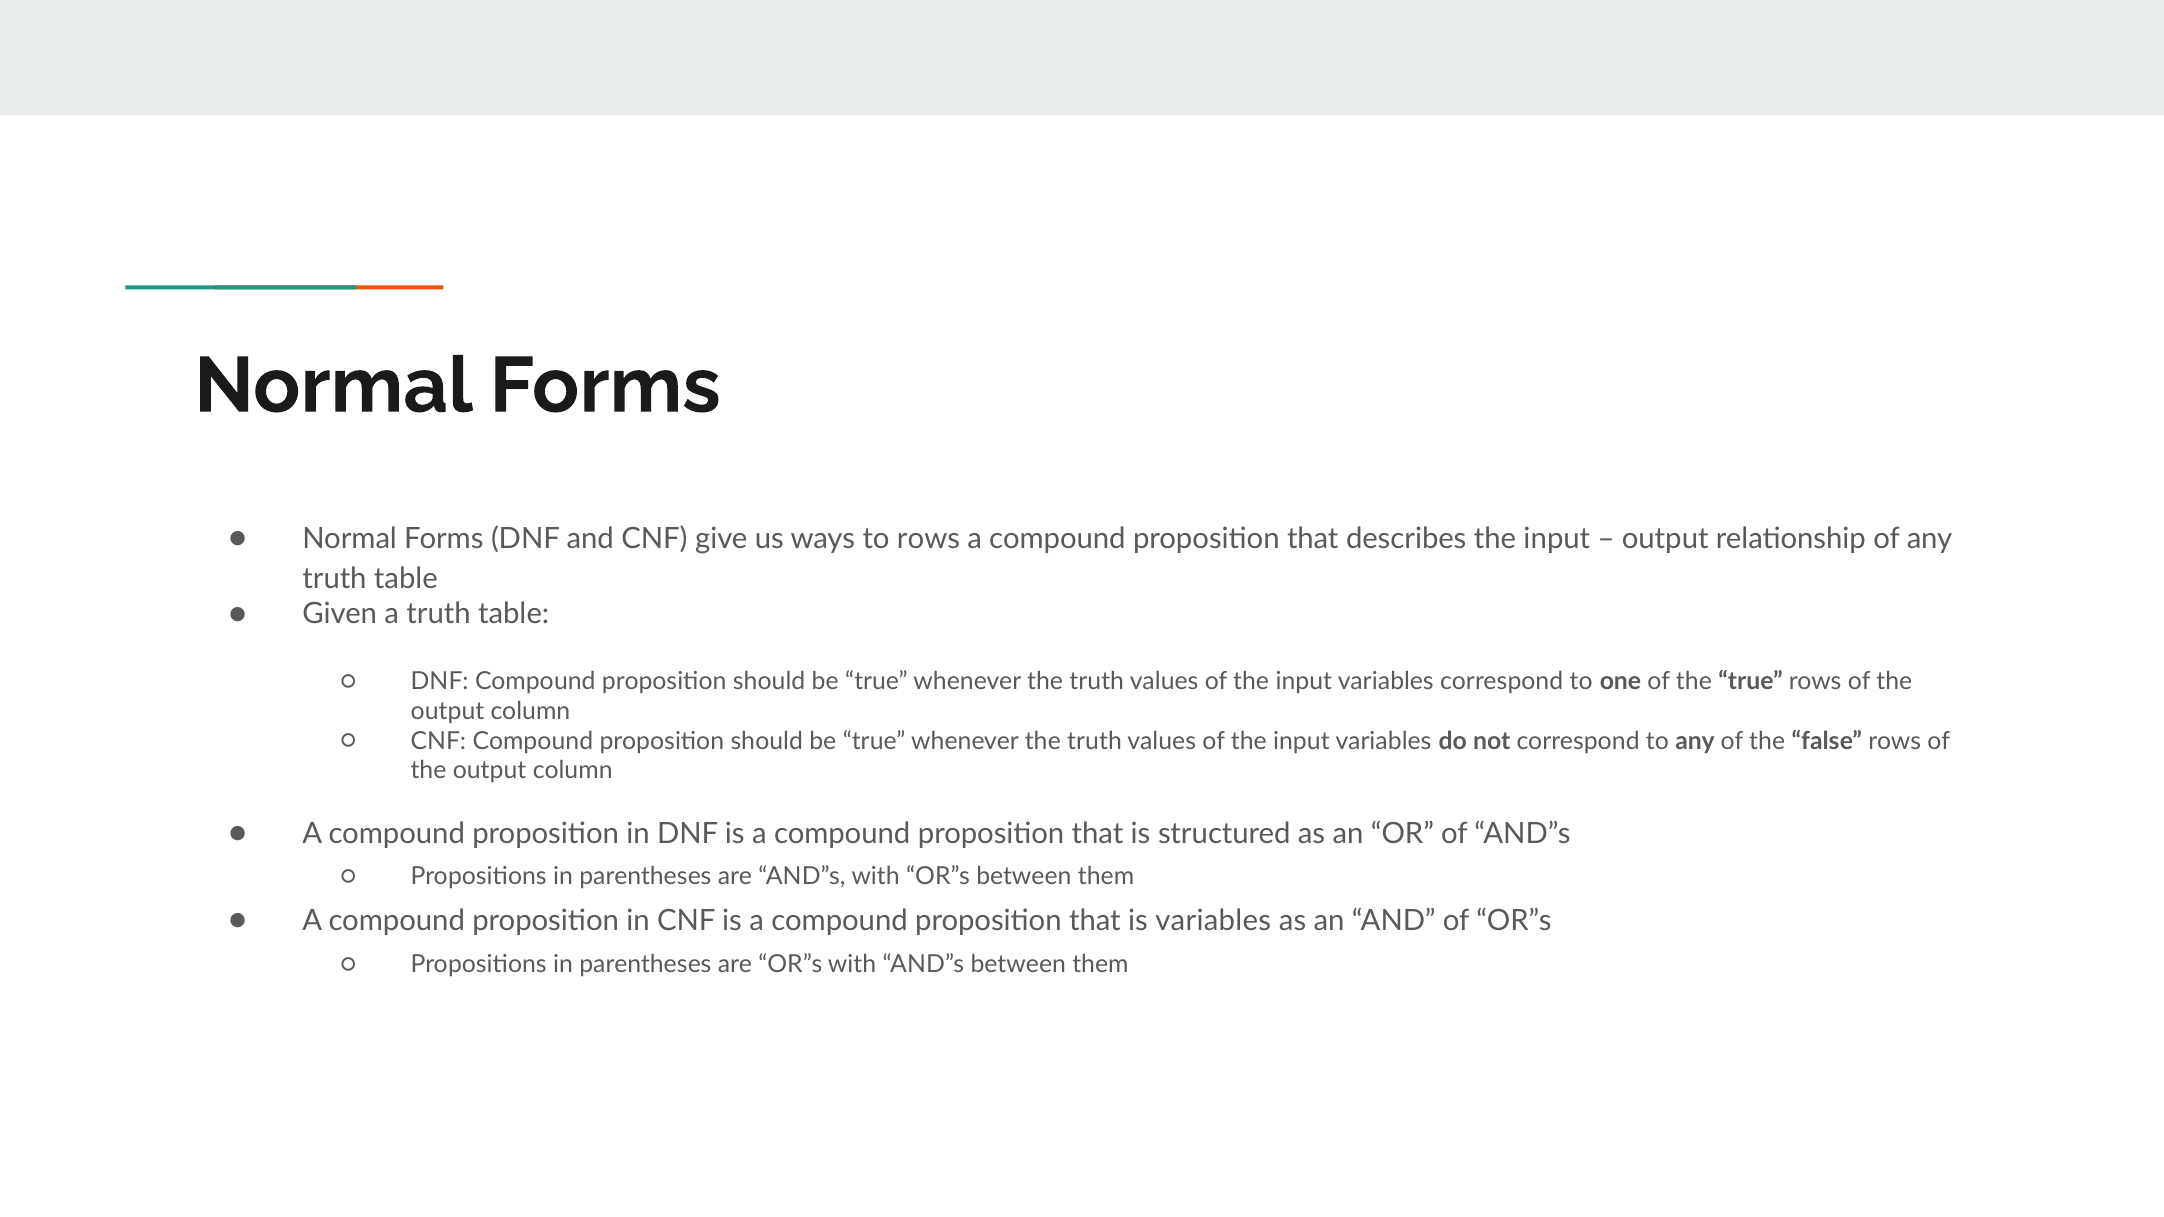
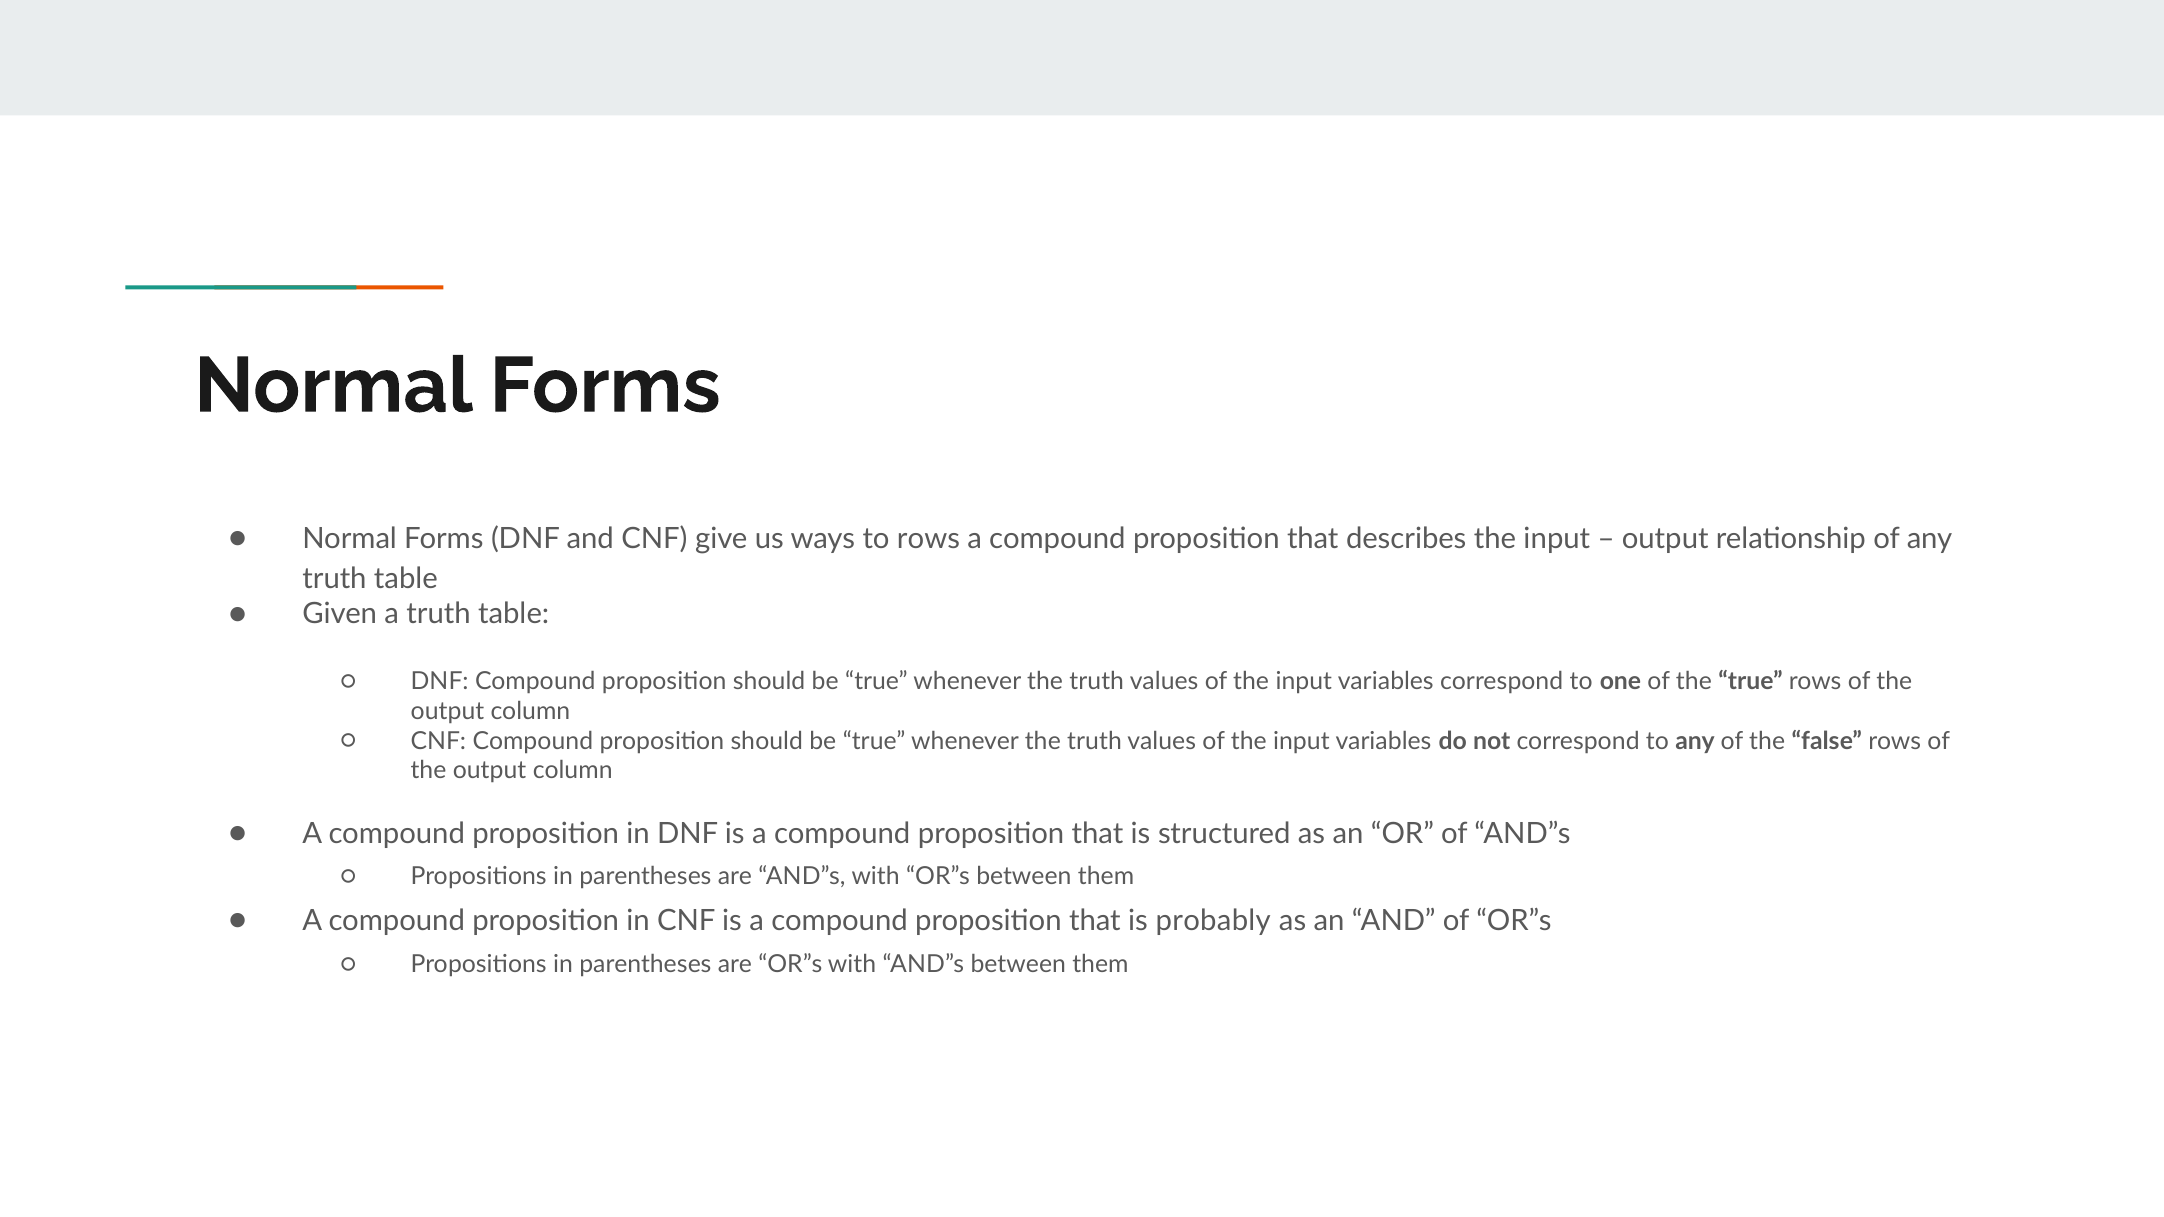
is variables: variables -> probably (1213, 921)
